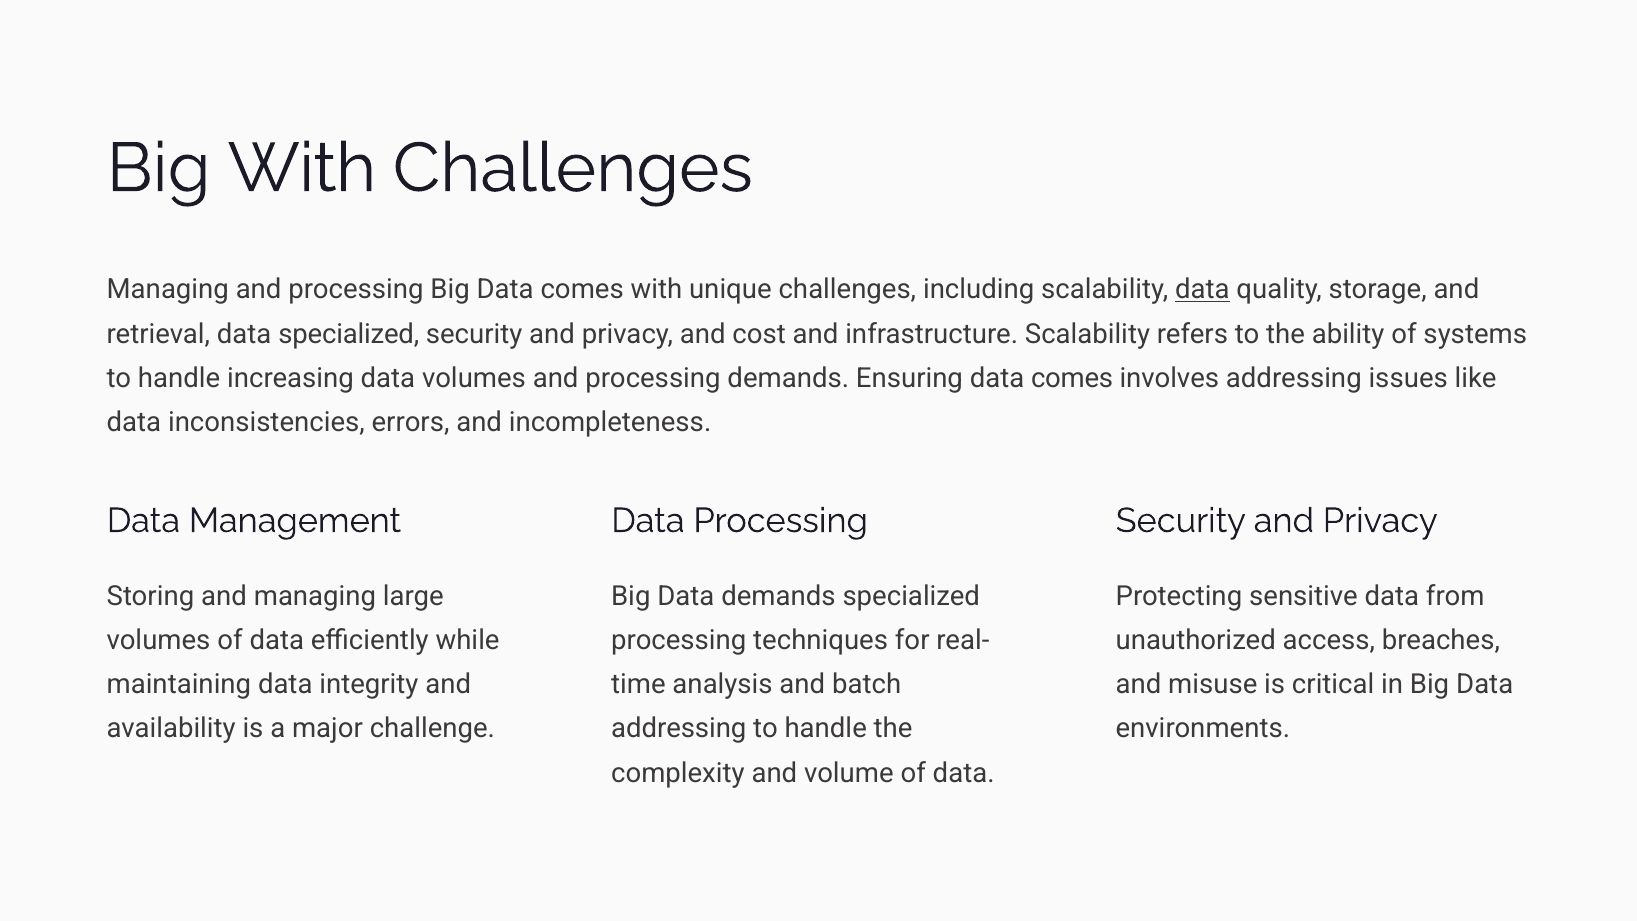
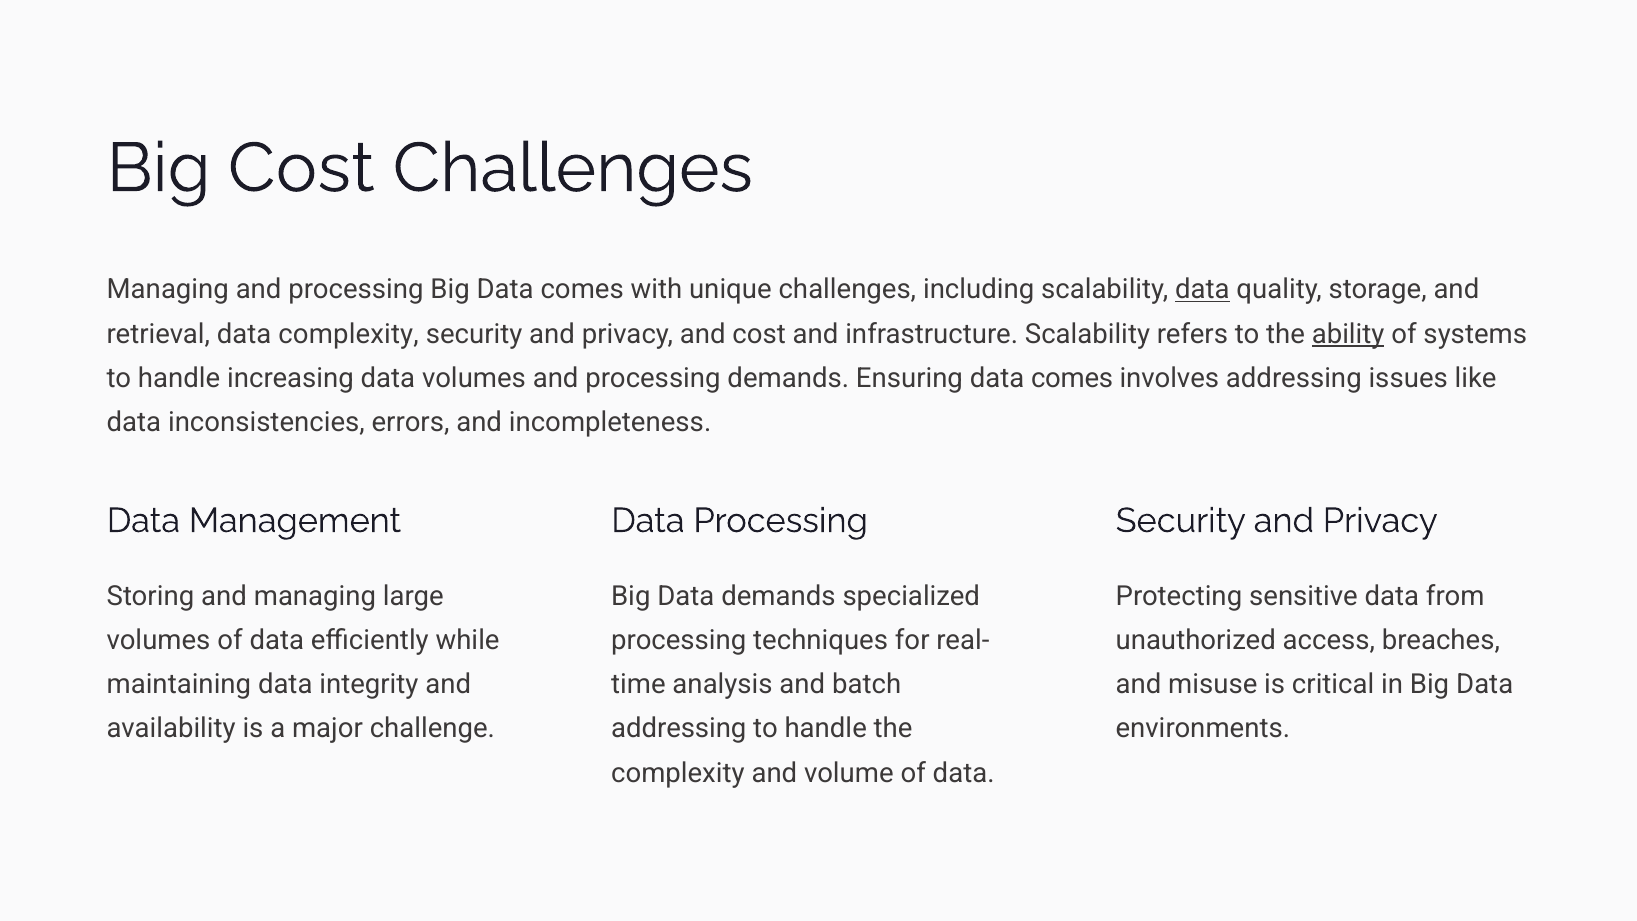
Big With: With -> Cost (301, 168)
data specialized: specialized -> complexity (349, 334)
ability underline: none -> present (1348, 334)
